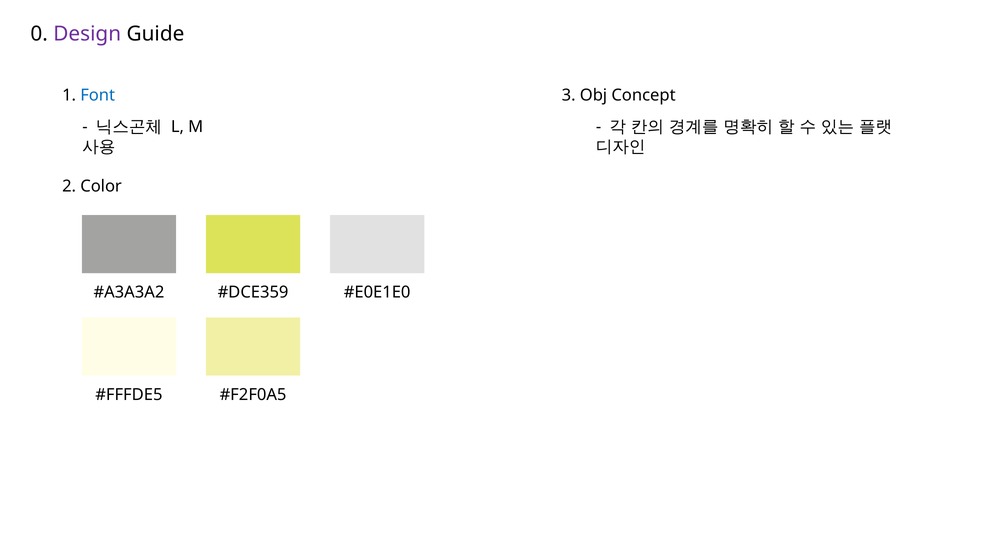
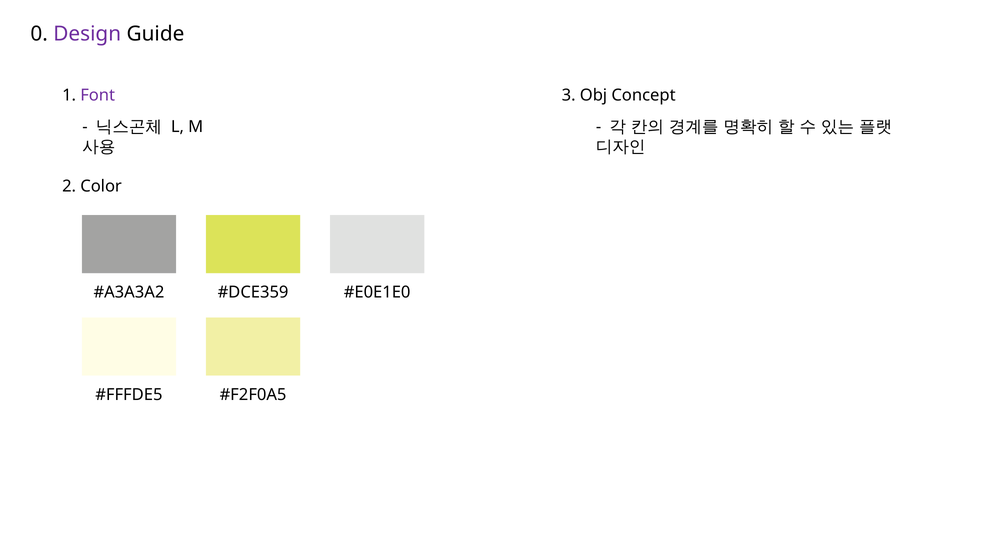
Font colour: blue -> purple (98, 95)
